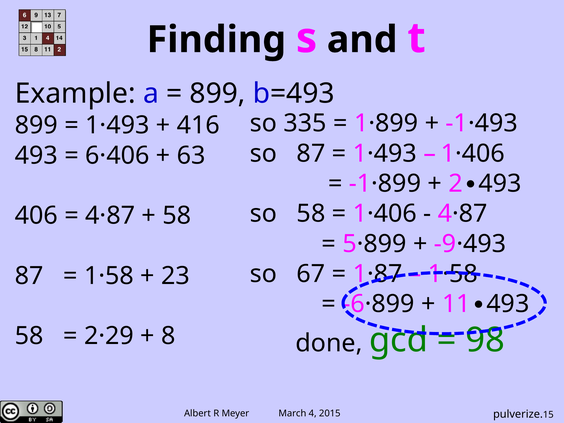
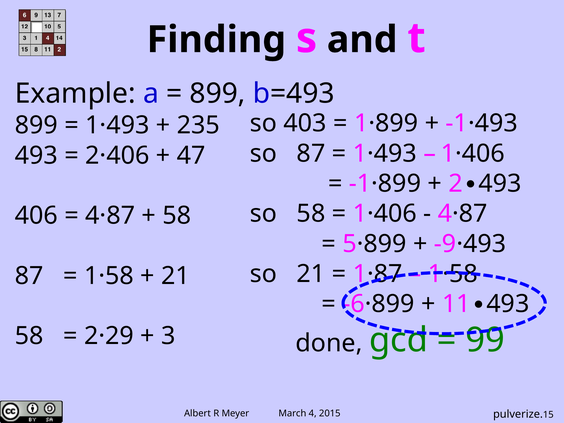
335: 335 -> 403 (305, 123)
416: 416 -> 235 (198, 125)
6·406: 6·406 -> 2·406 (117, 155)
63: 63 -> 47 (191, 155)
so 67: 67 -> 21 (311, 274)
23: 23 -> 21 (175, 276)
8: 8 -> 3 (168, 336)
98: 98 -> 99 (485, 340)
